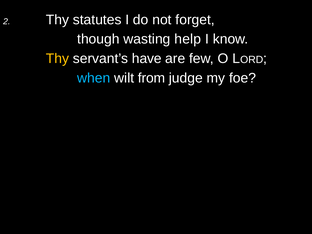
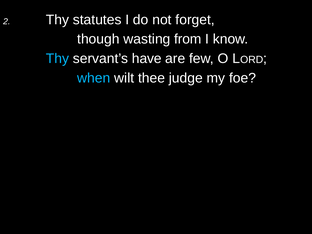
help: help -> from (188, 39)
Thy colour: yellow -> light blue (58, 59)
from: from -> thee (152, 78)
